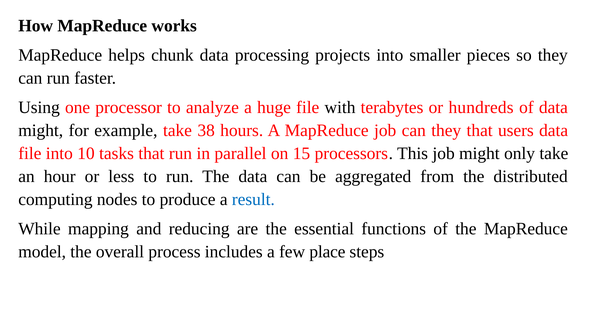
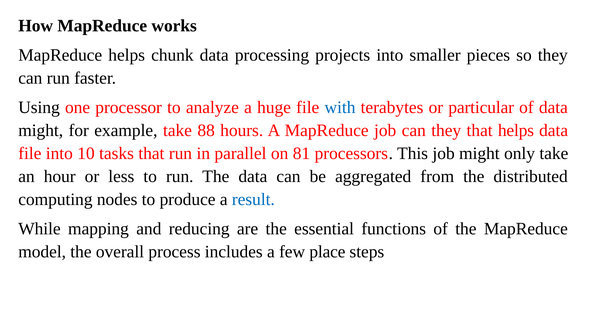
with colour: black -> blue (340, 107)
hundreds: hundreds -> particular (481, 107)
38: 38 -> 88 (206, 130)
that users: users -> helps (516, 130)
15: 15 -> 81 (301, 153)
